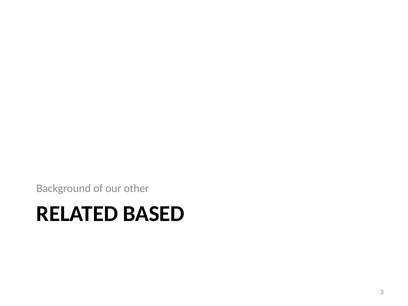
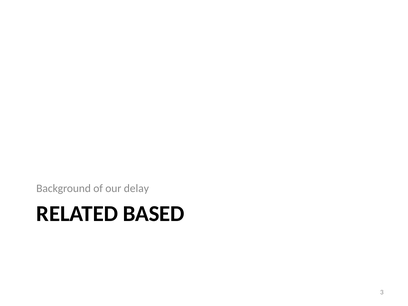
other: other -> delay (136, 189)
